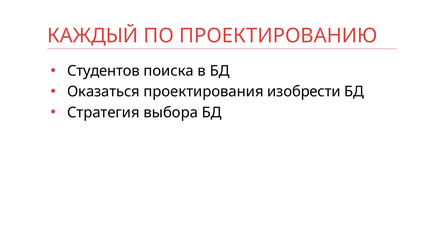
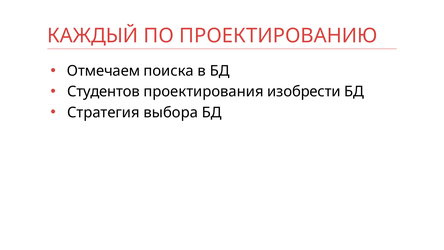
Студентов: Студентов -> Отмечаем (104, 71)
Оказаться: Оказаться -> Студентов (104, 92)
